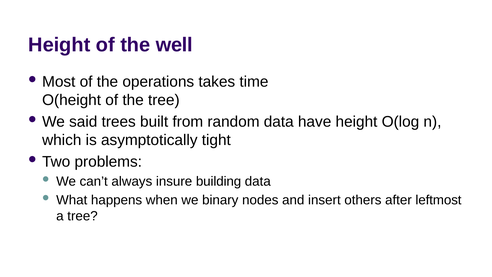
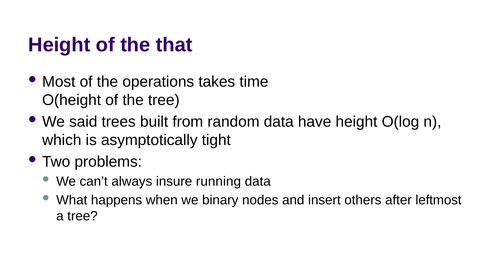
well: well -> that (174, 45)
building: building -> running (218, 181)
